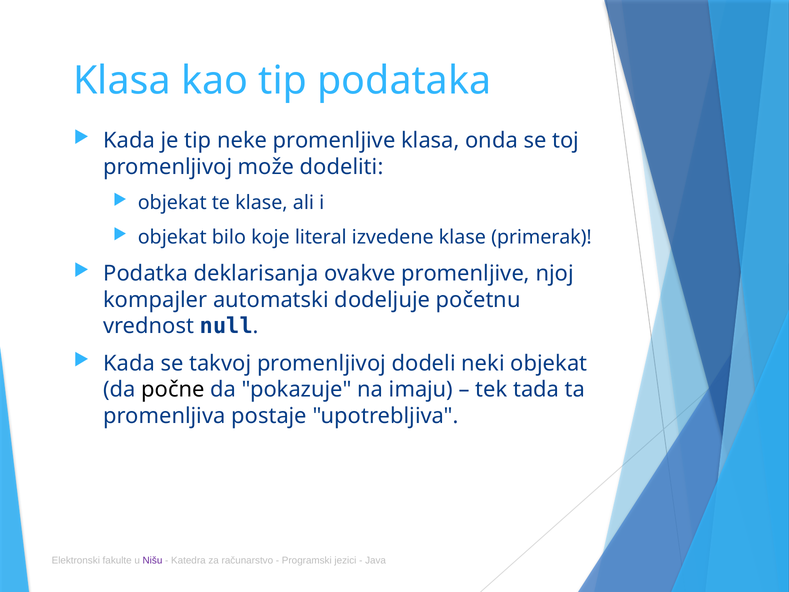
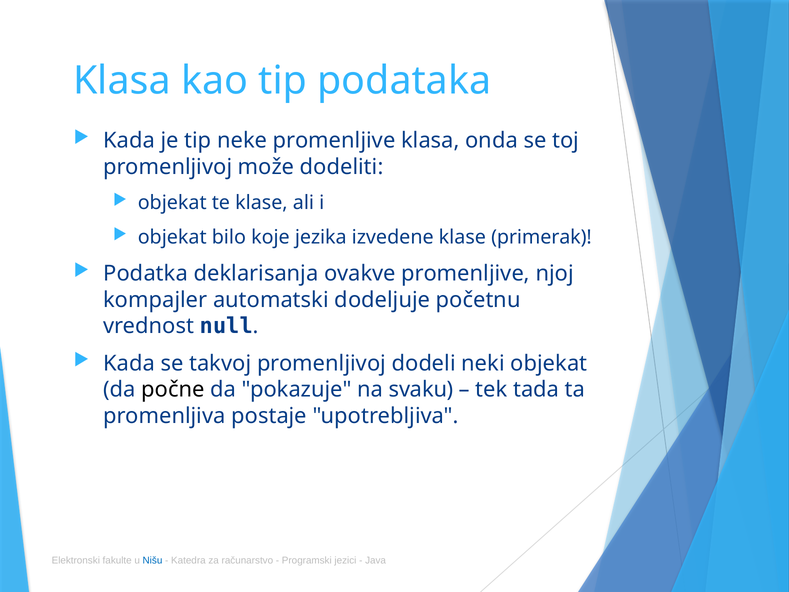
literal: literal -> jezika (321, 237)
imaju: imaju -> svaku (421, 390)
Nišu colour: purple -> blue (152, 560)
